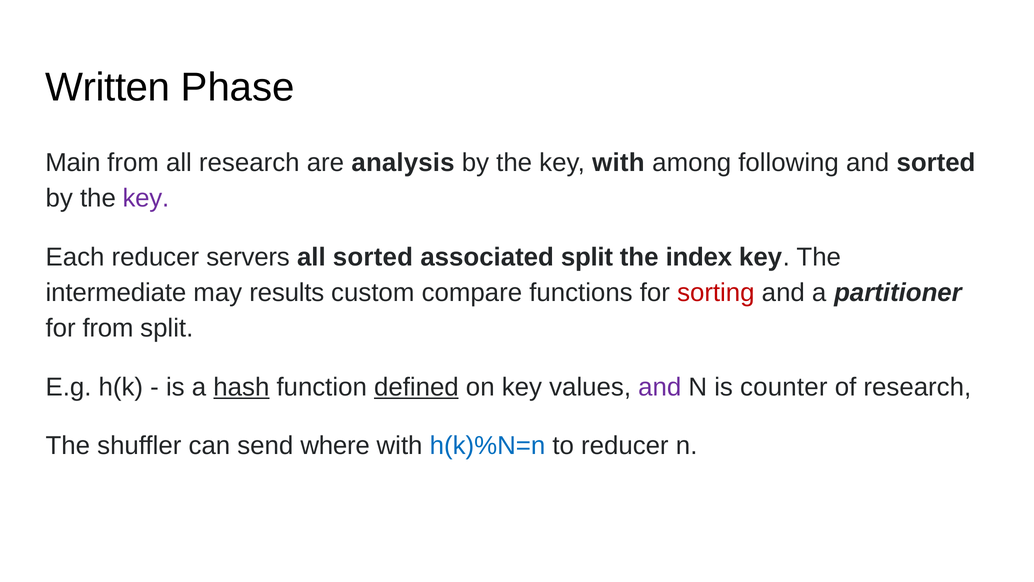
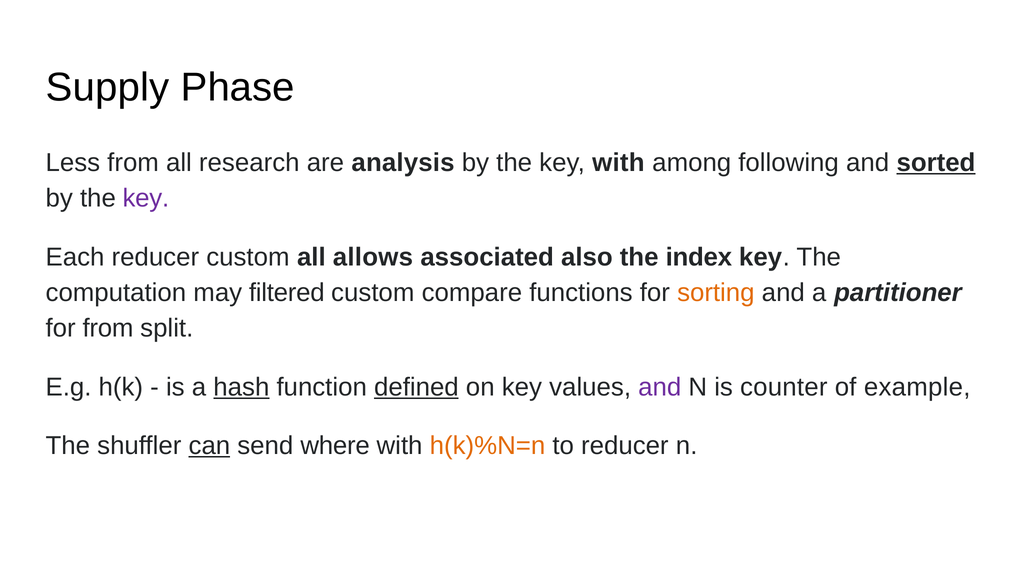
Written: Written -> Supply (108, 88)
Main: Main -> Less (73, 163)
sorted underline: none -> present (936, 163)
reducer servers: servers -> custom (248, 257)
all sorted: sorted -> allows (373, 257)
associated split: split -> also (587, 257)
intermediate: intermediate -> computation (116, 293)
results: results -> filtered (287, 293)
sorting colour: red -> orange (716, 293)
of research: research -> example (917, 387)
can underline: none -> present (209, 445)
h(k)%N=n colour: blue -> orange (487, 445)
